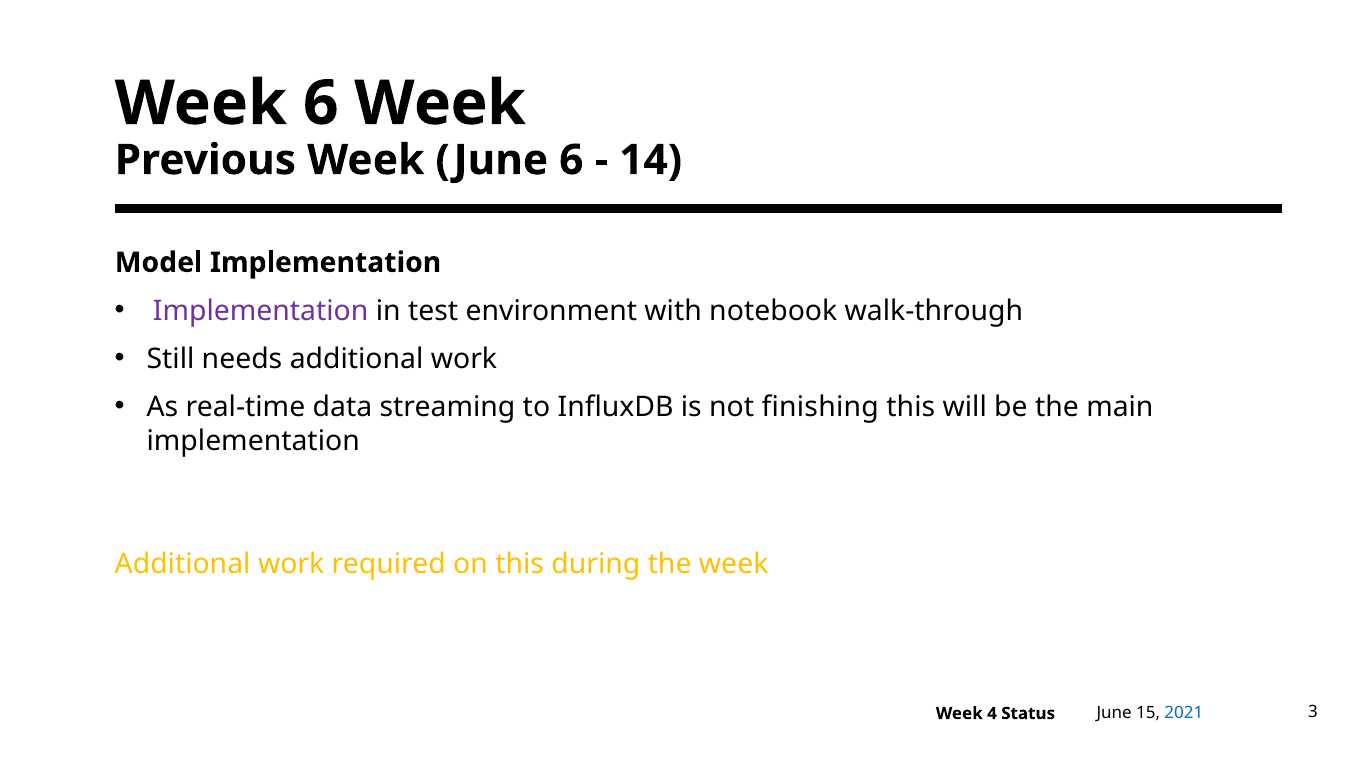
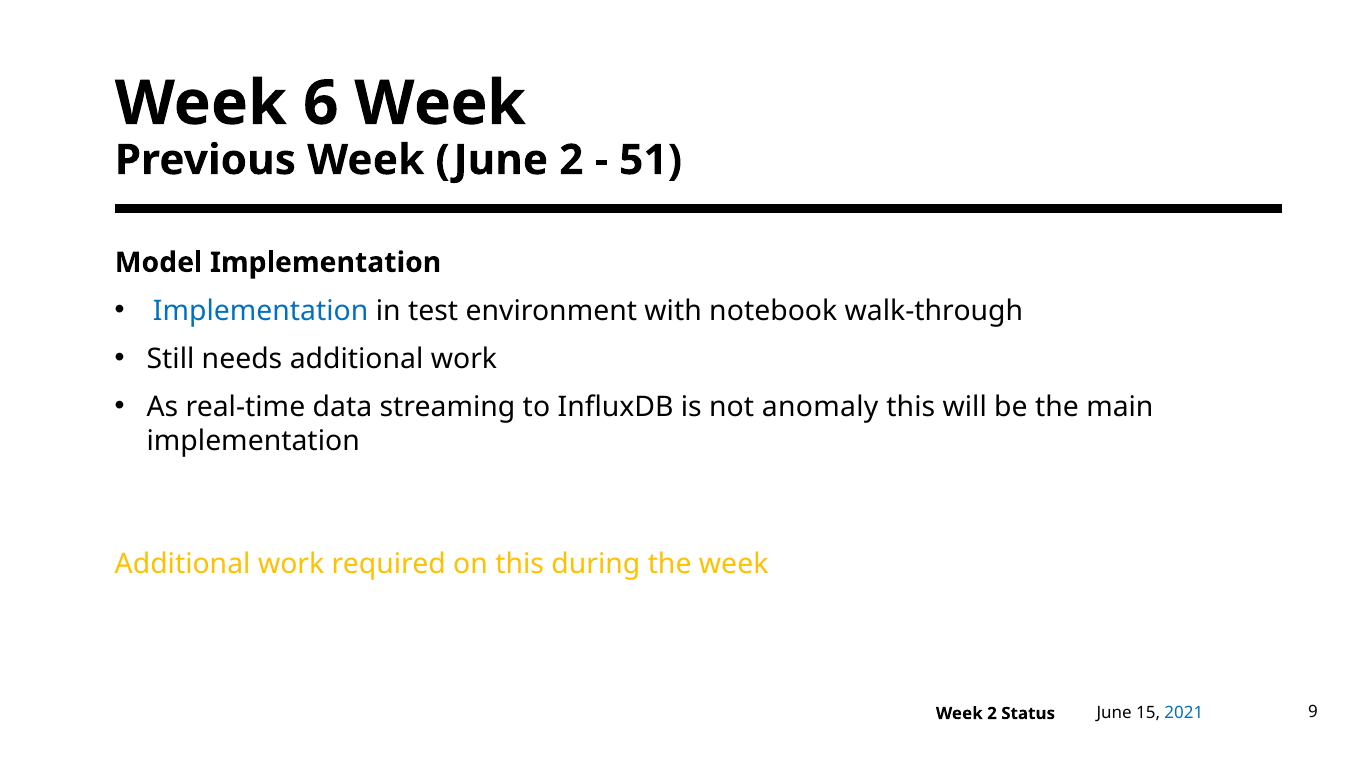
June 6: 6 -> 2 (571, 160)
14: 14 -> 51 (651, 160)
Implementation colour: purple -> blue (261, 311)
finishing: finishing -> anomaly (820, 407)
Week 4: 4 -> 2 (992, 713)
3: 3 -> 9 (1313, 712)
